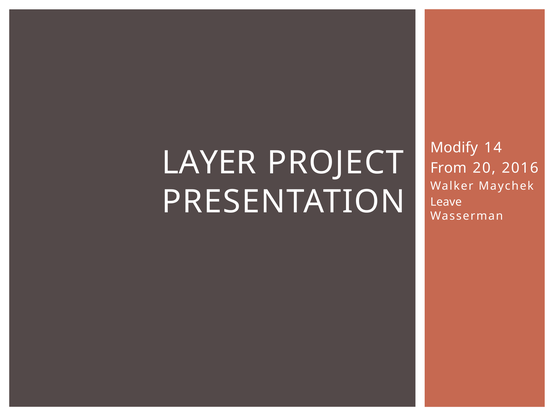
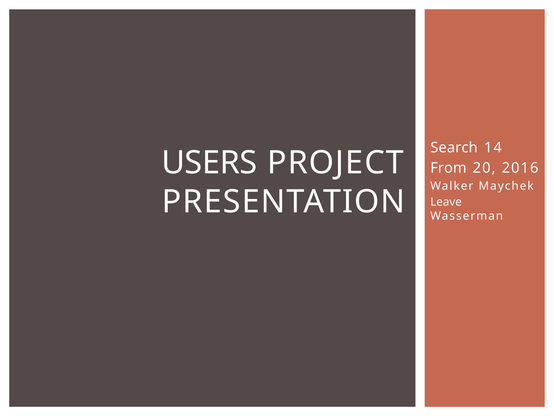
Modify: Modify -> Search (454, 147)
LAYER: LAYER -> USERS (209, 163)
